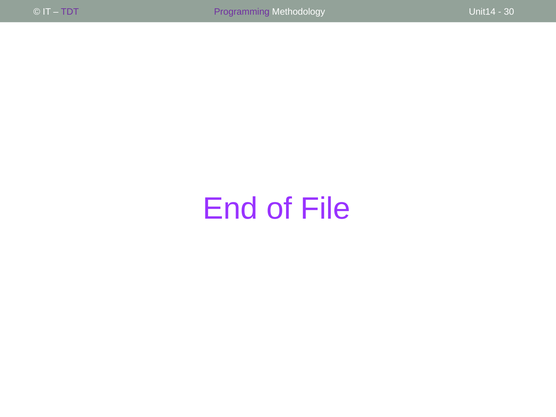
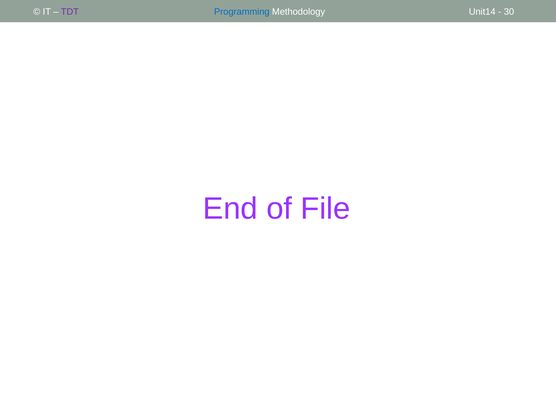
Programming colour: purple -> blue (242, 12)
